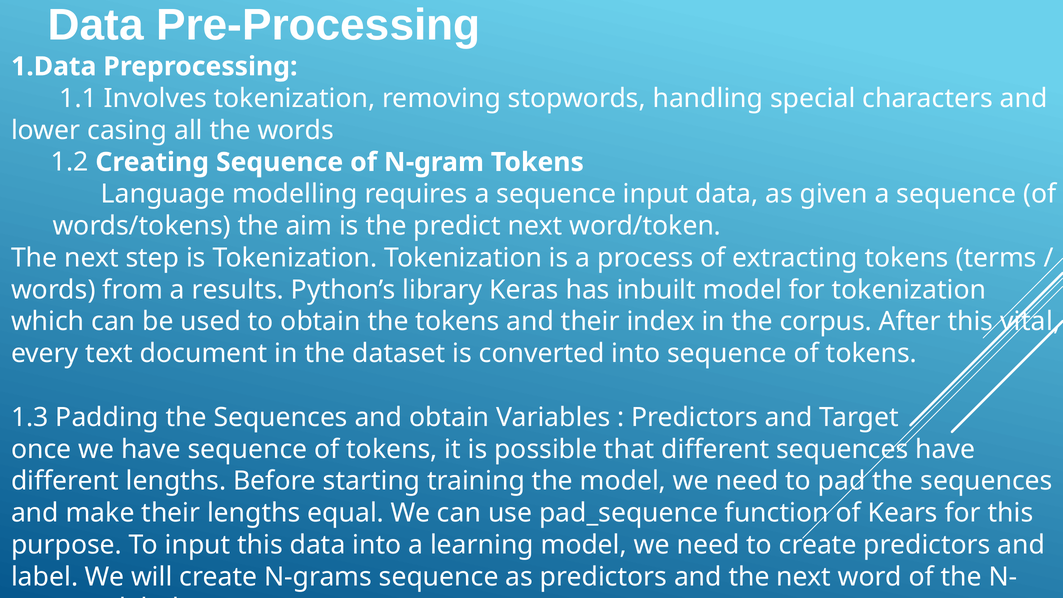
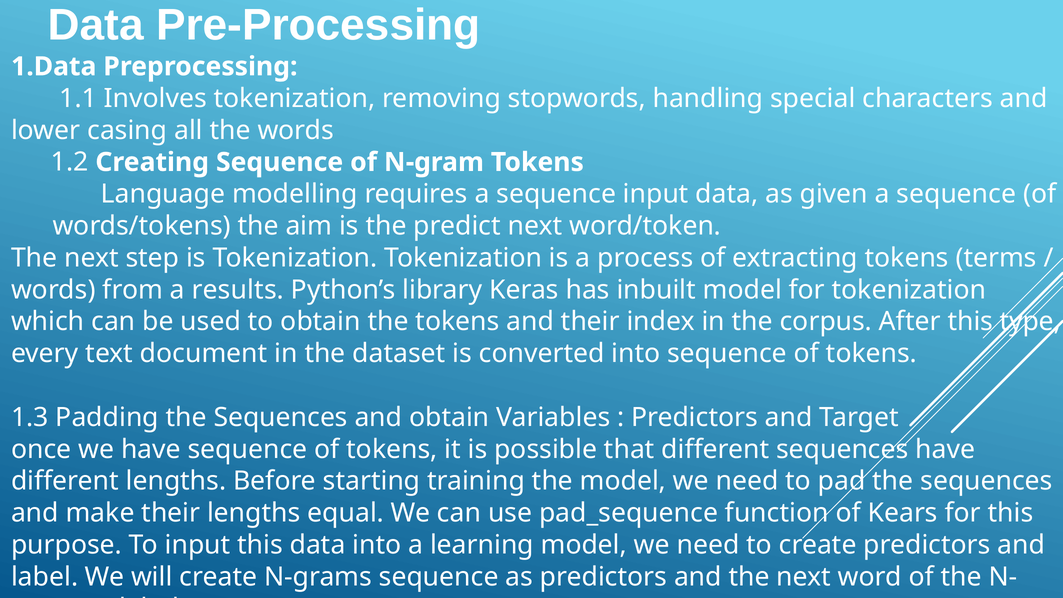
vital: vital -> type (1030, 322)
